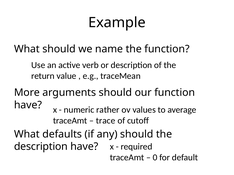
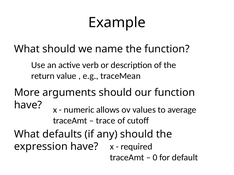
rather: rather -> allows (108, 110)
description: description -> expression (41, 147)
